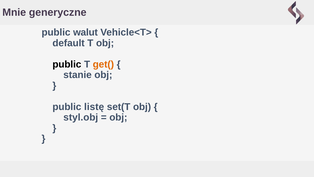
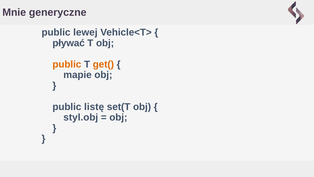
walut: walut -> lewej (85, 32)
default: default -> pływać (69, 43)
public colour: black -> orange (67, 64)
stanie: stanie -> mapie (78, 75)
